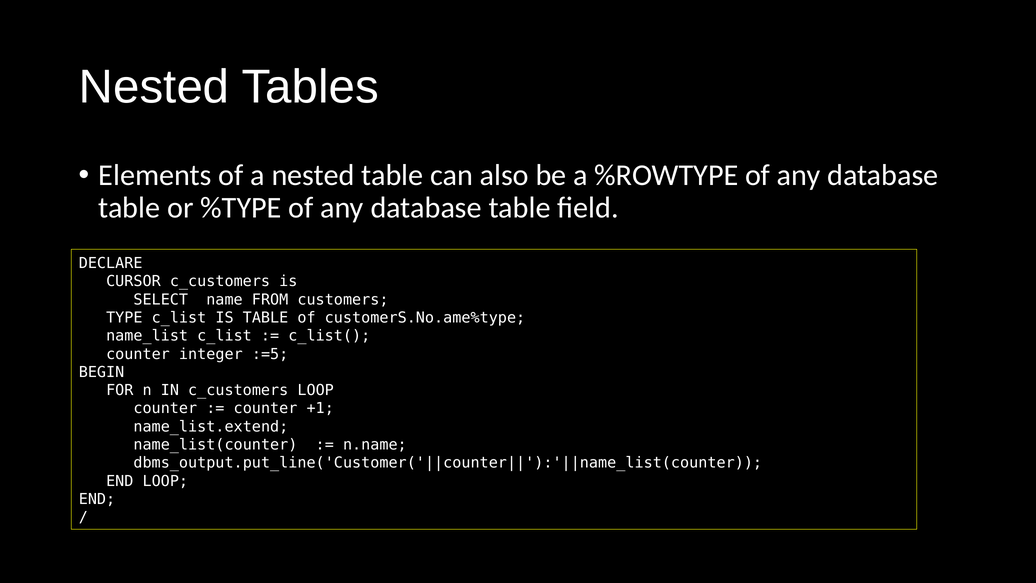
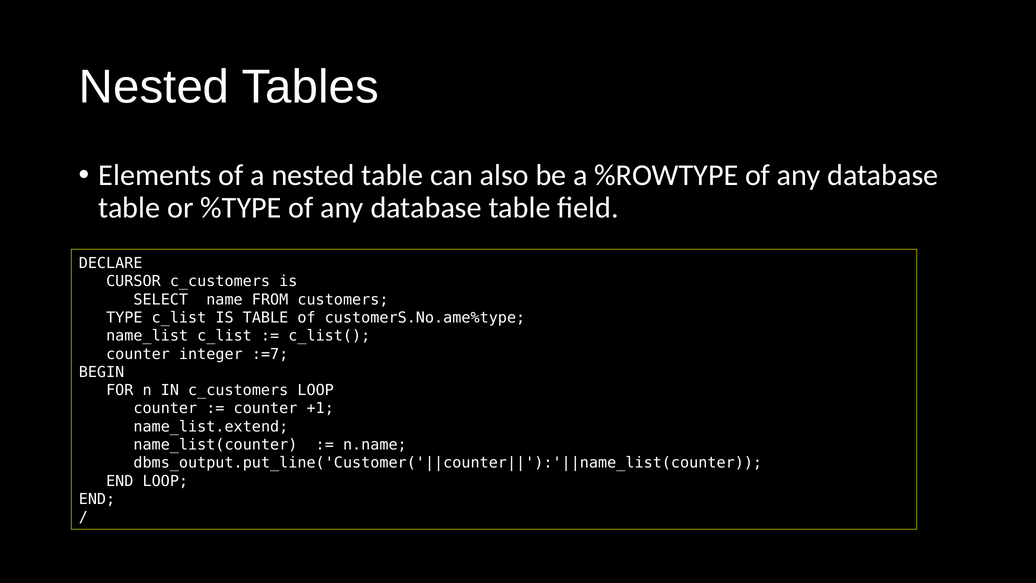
:=5: :=5 -> :=7 (270, 354)
